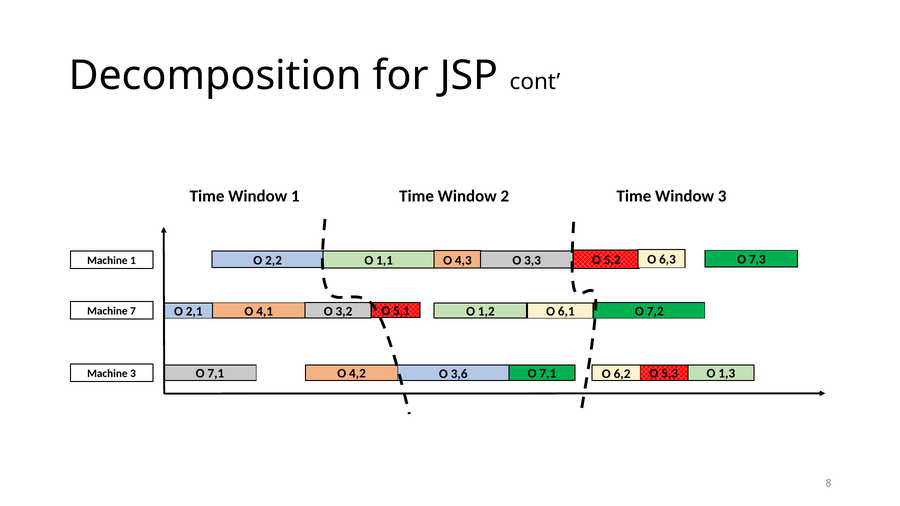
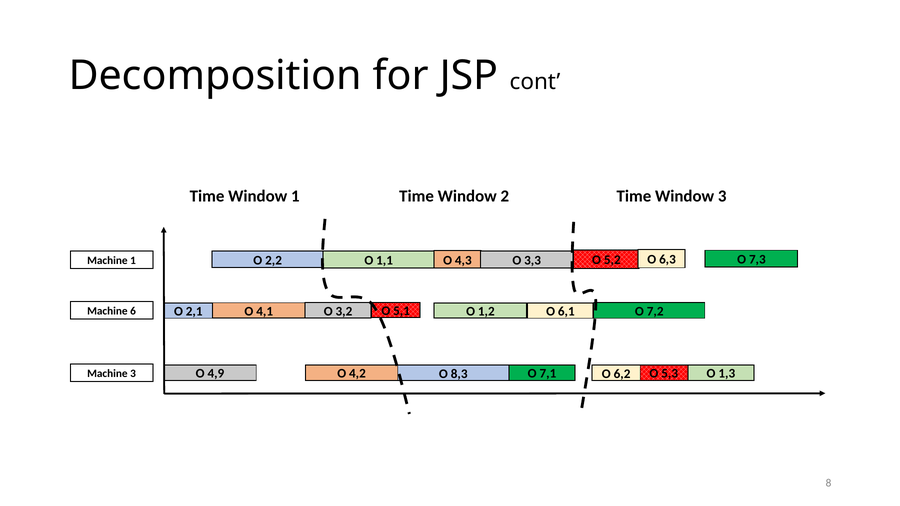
7: 7 -> 6 (133, 311)
7,1: 7,1 -> 4,9 (216, 374)
3,6: 3,6 -> 8,3 (459, 374)
